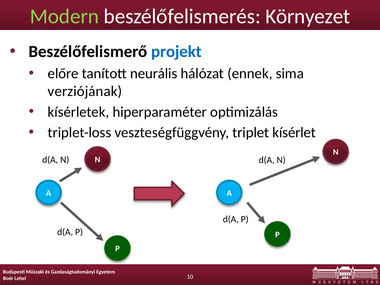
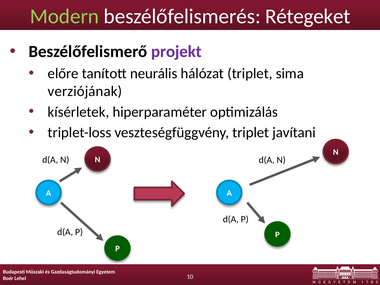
Környezet: Környezet -> Rétegeket (308, 16)
projekt colour: blue -> purple (176, 52)
hálózat ennek: ennek -> triplet (250, 73)
kísérlet: kísérlet -> javítani (294, 133)
